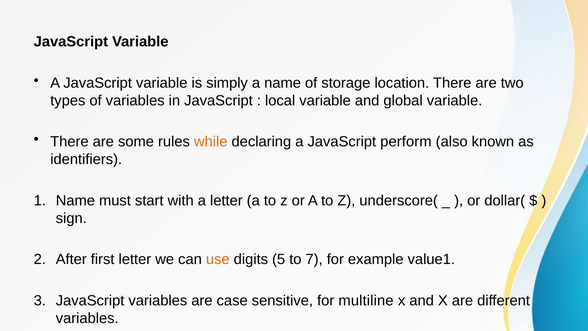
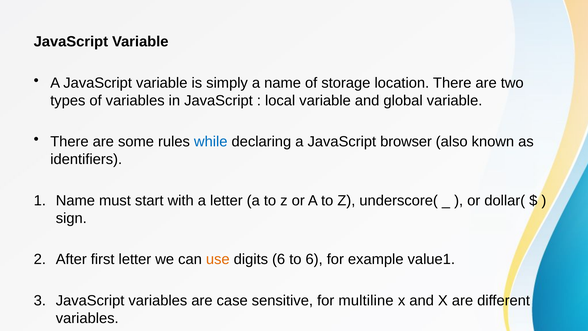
while colour: orange -> blue (211, 142)
perform: perform -> browser (406, 142)
digits 5: 5 -> 6 (279, 259)
to 7: 7 -> 6 (314, 259)
